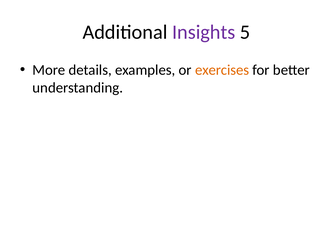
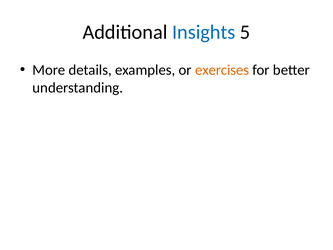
Insights colour: purple -> blue (204, 32)
